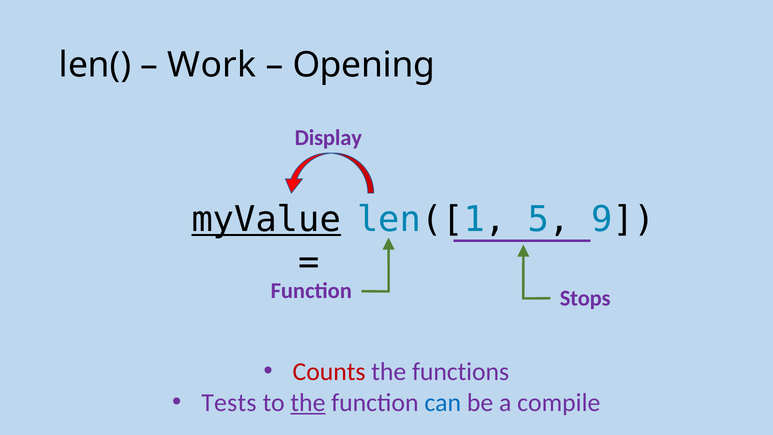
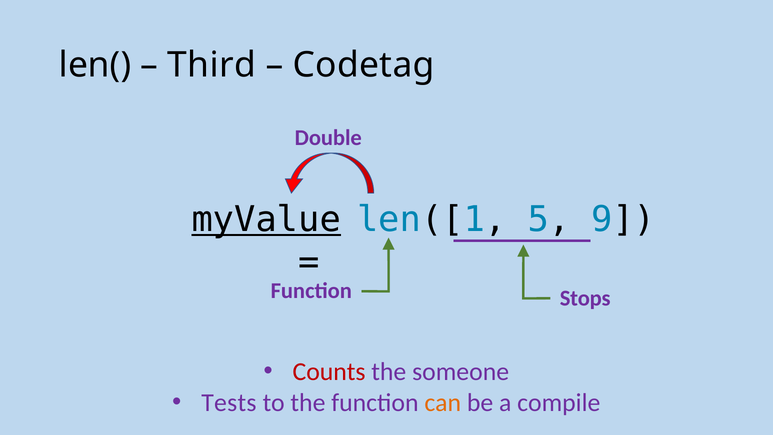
Work: Work -> Third (212, 65)
Opening: Opening -> Codetag (364, 65)
Display: Display -> Double (328, 138)
functions: functions -> someone (461, 372)
the underline: present -> none (308, 403)
can colour: blue -> orange (443, 403)
